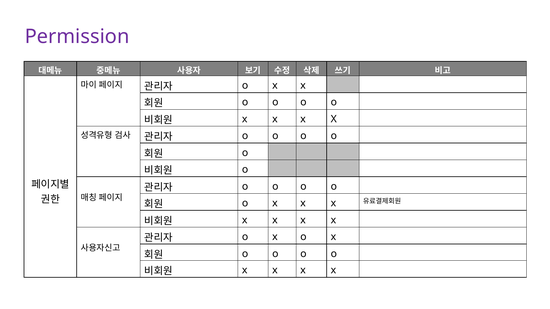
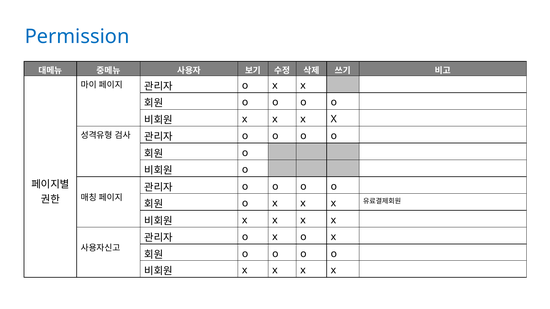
Permission colour: purple -> blue (77, 36)
